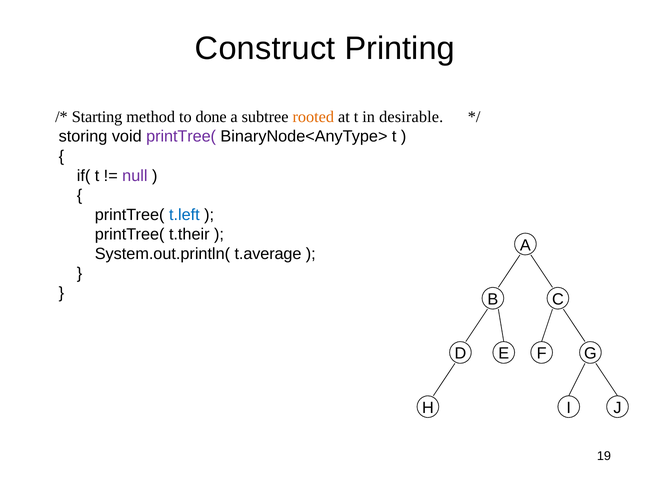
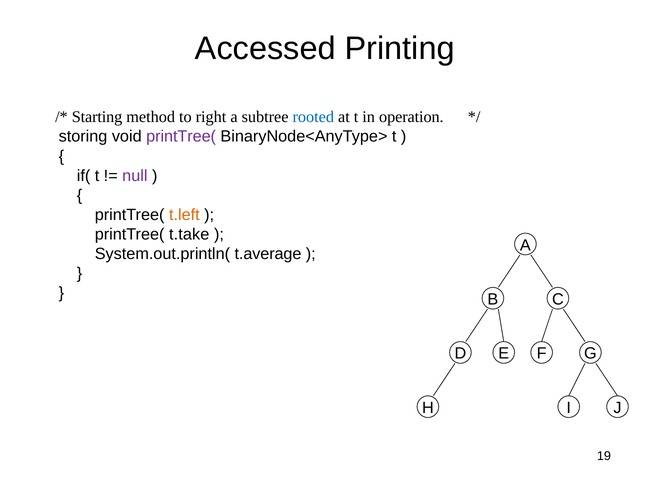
Construct: Construct -> Accessed (265, 48)
done: done -> right (211, 117)
rooted colour: orange -> blue (313, 117)
desirable: desirable -> operation (411, 117)
t.left colour: blue -> orange (184, 214)
t.their: t.their -> t.take (189, 234)
